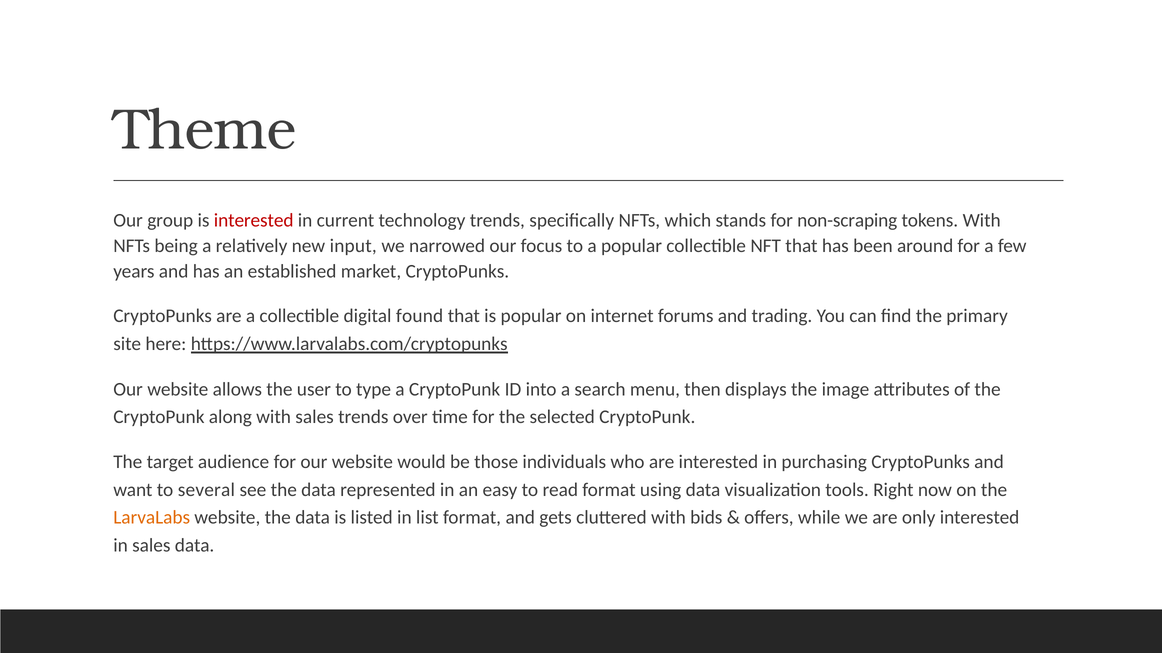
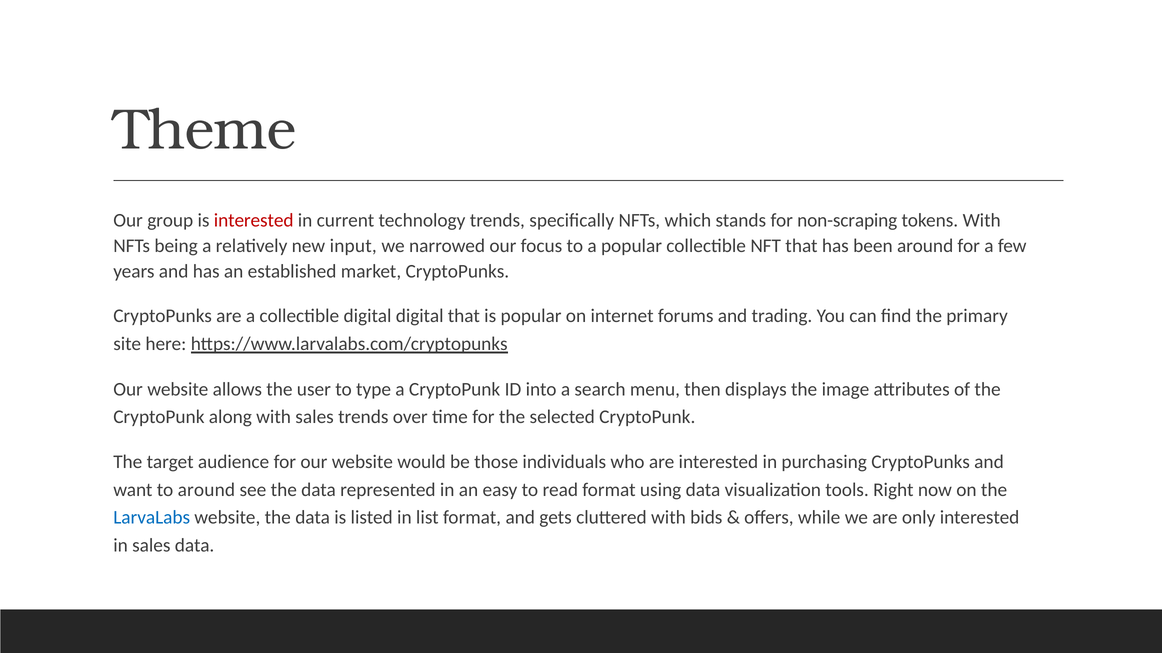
digital found: found -> digital (420, 316)
to several: several -> around (206, 490)
LarvaLabs colour: orange -> blue (152, 518)
